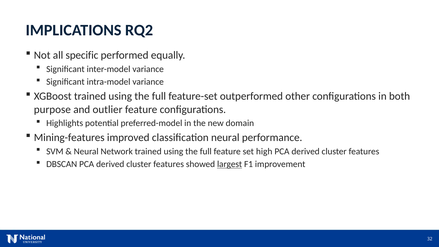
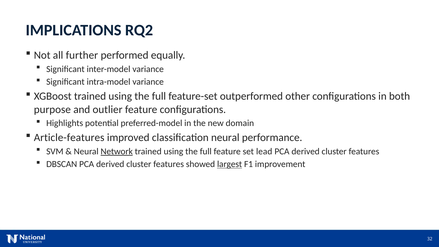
specific: specific -> further (82, 55)
Mining-features: Mining-features -> Article-features (69, 138)
Network underline: none -> present (117, 151)
high: high -> lead (264, 151)
